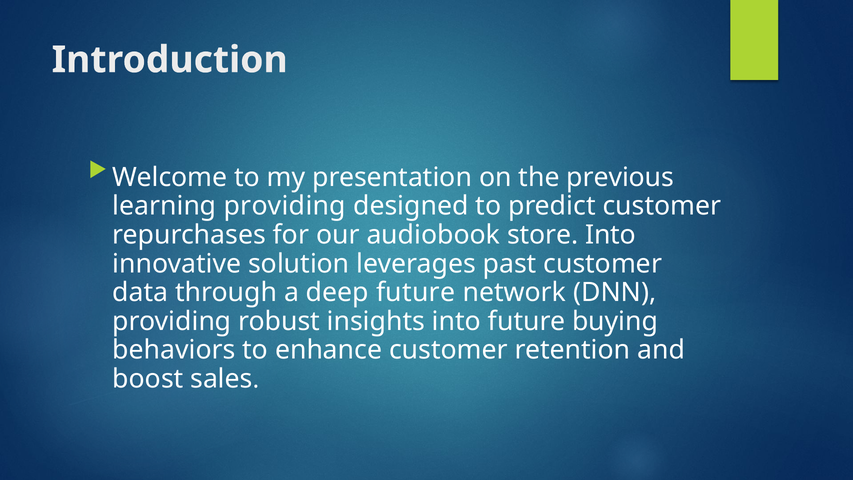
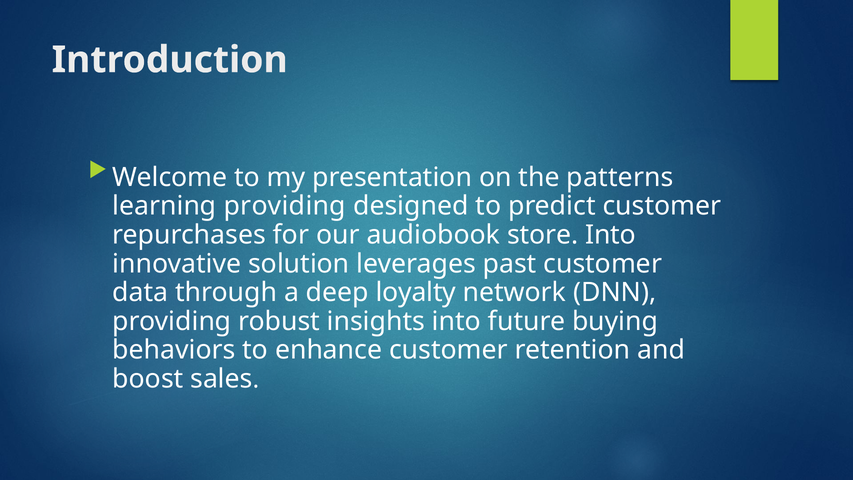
previous: previous -> patterns (620, 177)
deep future: future -> loyalty (416, 292)
